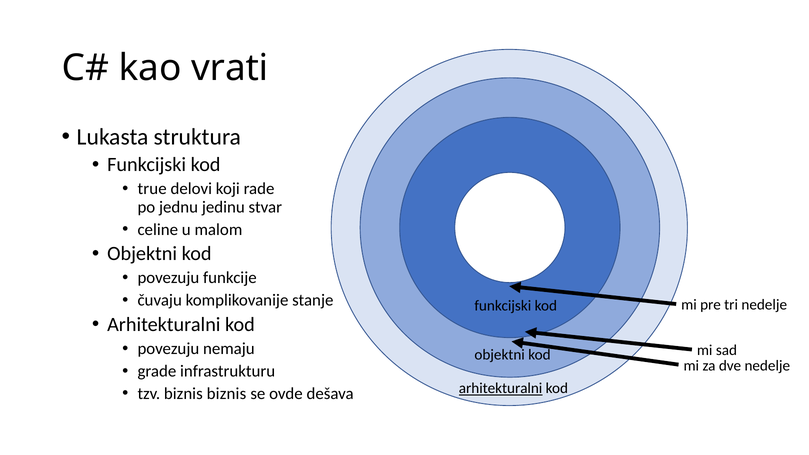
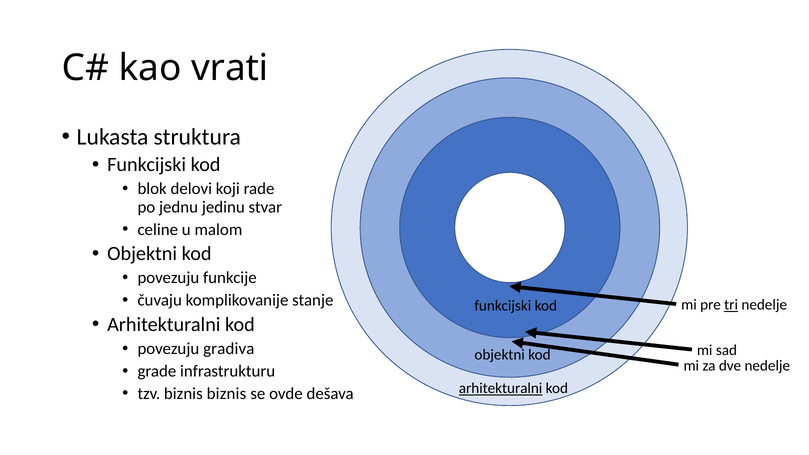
true: true -> blok (152, 189)
tri underline: none -> present (731, 305)
nemaju: nemaju -> gradiva (229, 349)
